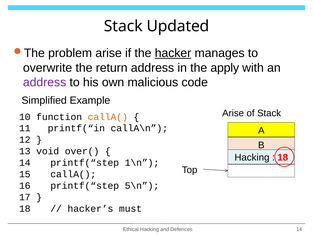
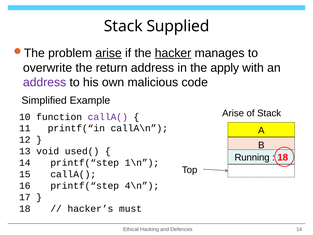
Updated: Updated -> Supplied (178, 26)
arise underline: none -> present (109, 53)
callA( colour: orange -> purple (108, 117)
over(: over( -> used( (82, 151)
Hacking: Hacking -> Running (252, 157)
5\n: 5\n -> 4\n (142, 186)
